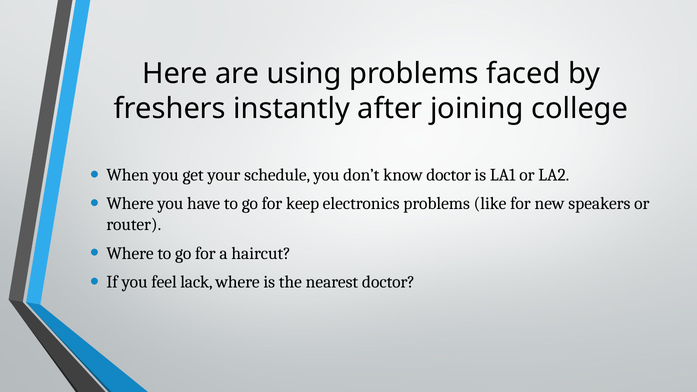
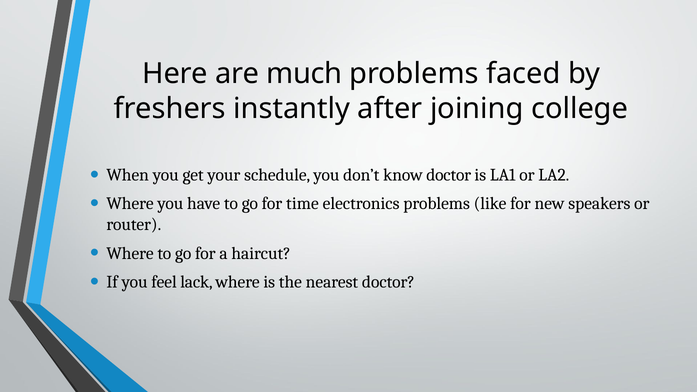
using: using -> much (304, 74)
keep: keep -> time (302, 204)
